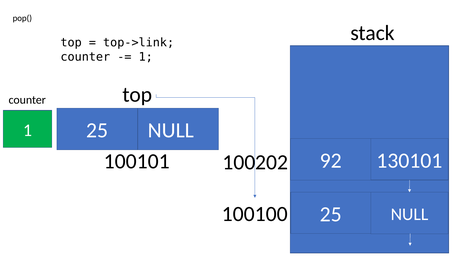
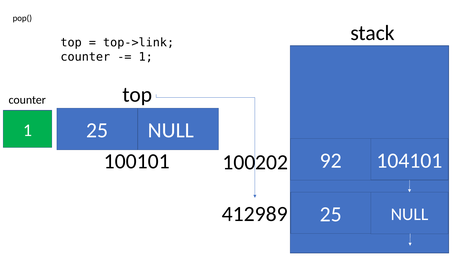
130101: 130101 -> 104101 (409, 160)
100100: 100100 -> 412989 (255, 214)
